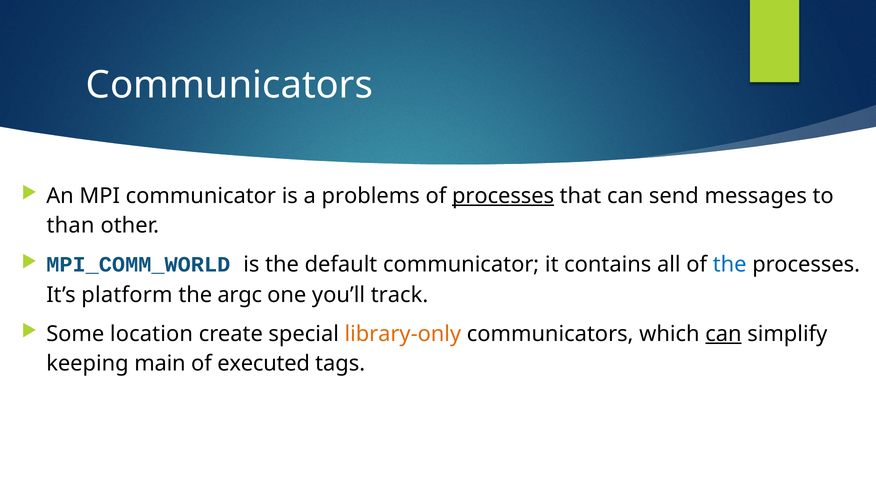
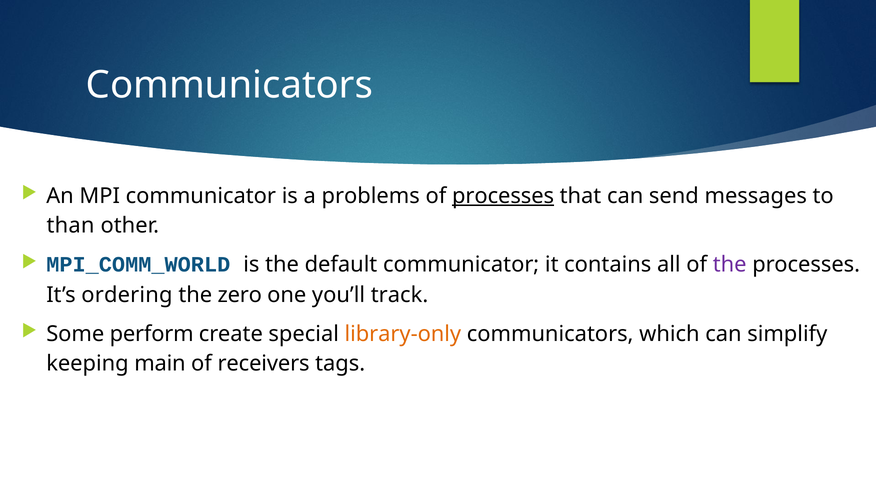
the colour: blue -> purple (730, 265)
platform: platform -> ordering (127, 295)
argc: argc -> zero (240, 295)
location: location -> perform (152, 334)
can underline: present -> none (723, 334)
executed: executed -> receivers (264, 364)
